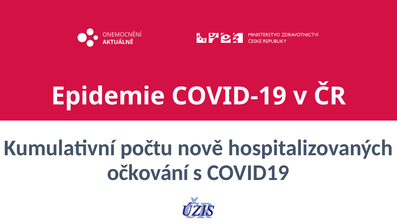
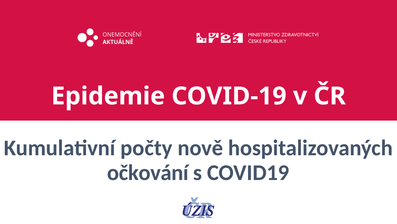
počtu: počtu -> počty (146, 148)
